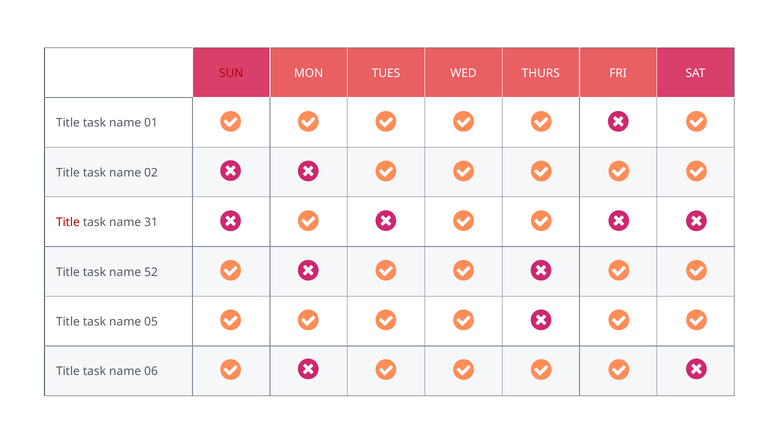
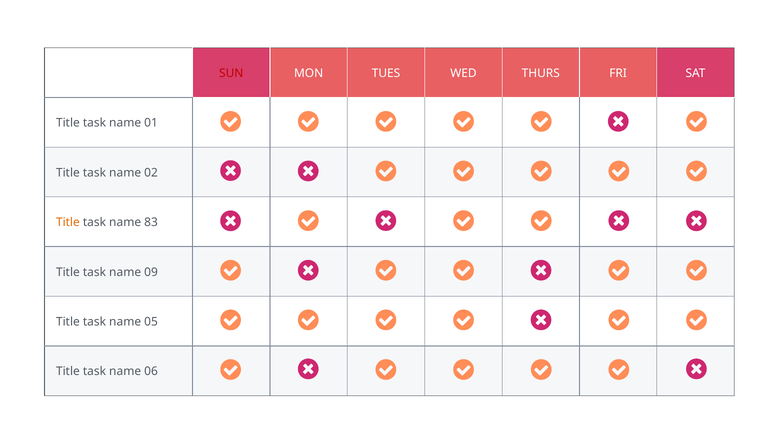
Title colour: red -> orange (68, 222)
31: 31 -> 83 (151, 222)
52: 52 -> 09 (151, 272)
